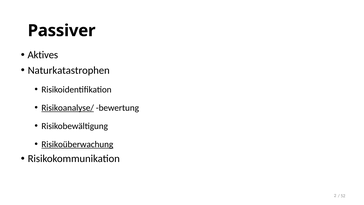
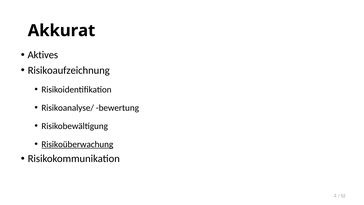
Passiver: Passiver -> Akkurat (62, 31)
Naturkatastrophen: Naturkatastrophen -> Risikoaufzeichnung (69, 70)
Risikoanalyse/ underline: present -> none (68, 108)
